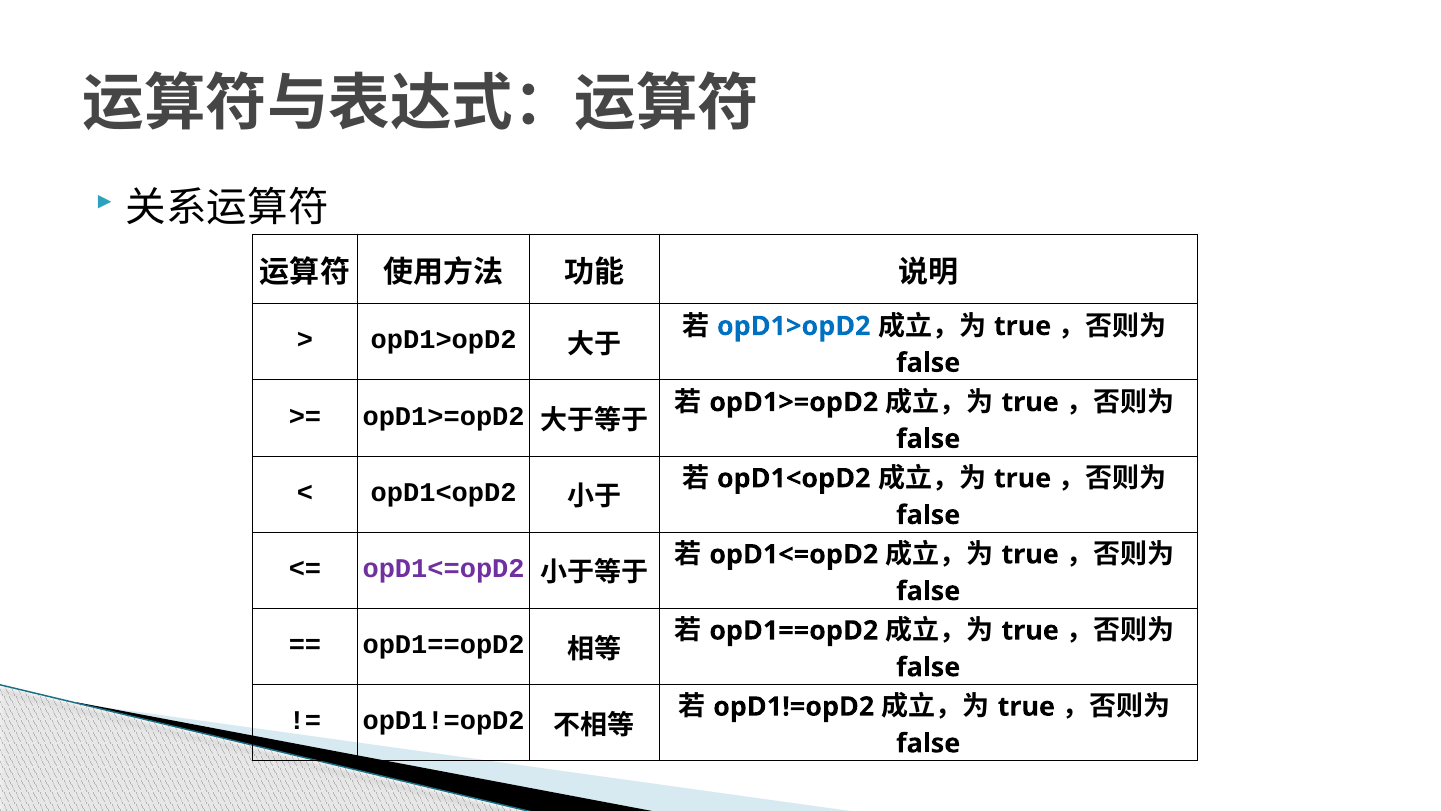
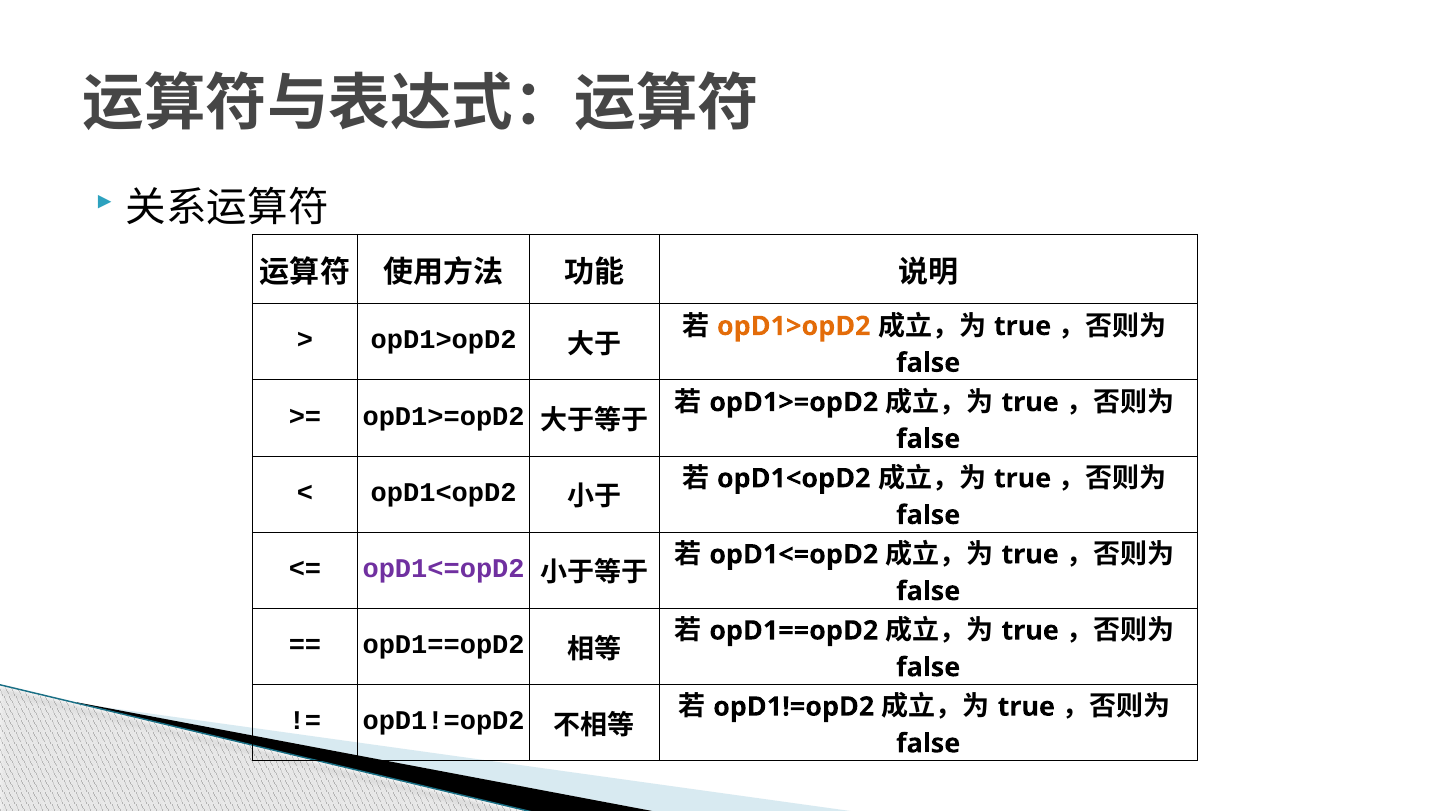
opD1>opD2 colour: blue -> orange (794, 326)
